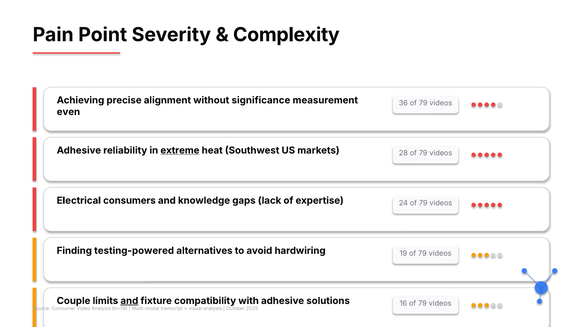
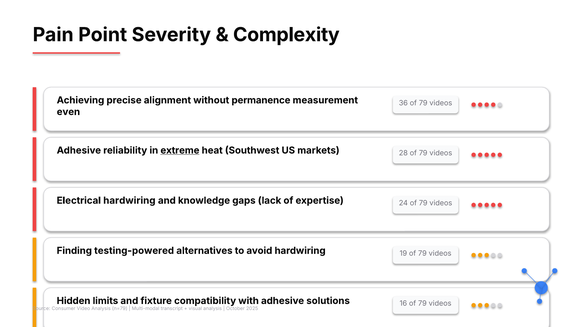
significance: significance -> permanence (261, 100)
Electrical consumers: consumers -> hardwiring (129, 201)
Couple: Couple -> Hidden (74, 301)
and underline: present -> none (129, 301)
